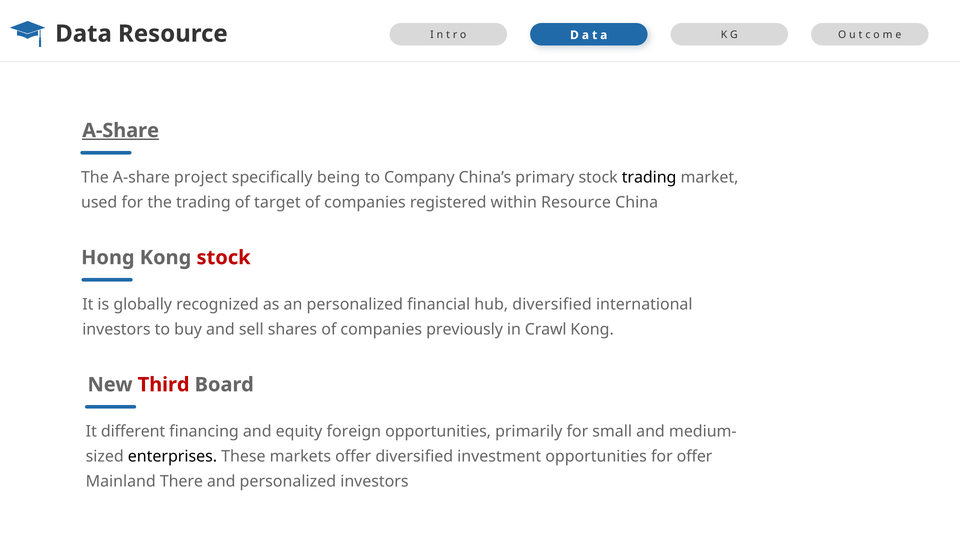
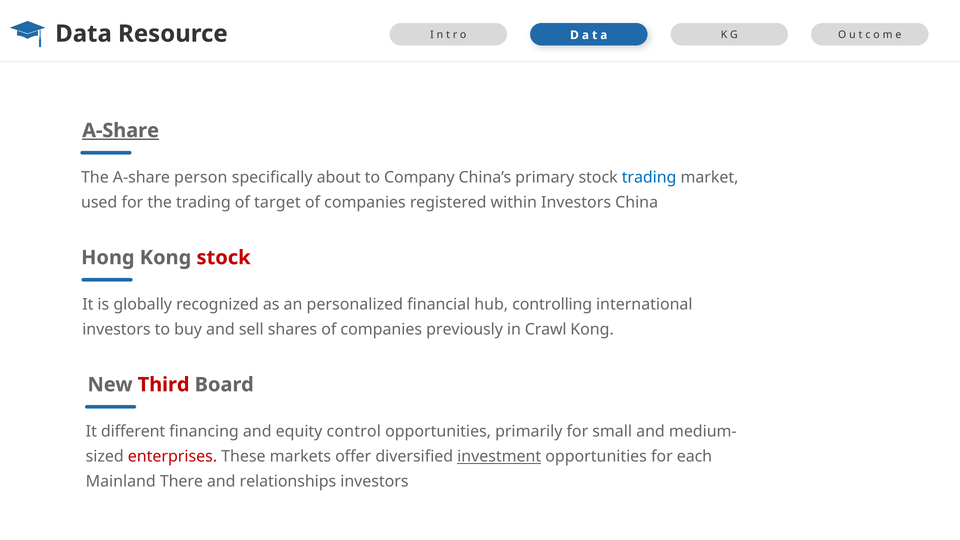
project: project -> person (201, 178)
being: being -> about (339, 178)
trading colour: black -> blue (649, 178)
within Resource: Resource -> Investors (576, 202)
hub diversified: diversified -> controlling (552, 305)
foreign: foreign -> control (354, 432)
enterprises colour: black -> red (172, 457)
investment underline: none -> present (499, 457)
for offer: offer -> each (694, 457)
and personalized: personalized -> relationships (288, 482)
